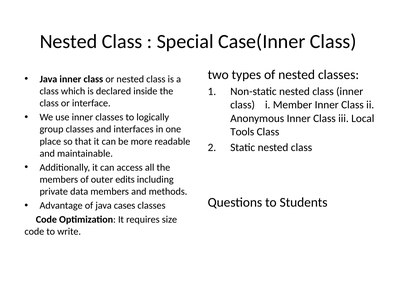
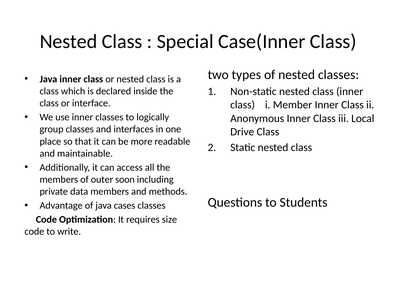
Tools: Tools -> Drive (242, 132)
edits: edits -> soon (125, 179)
